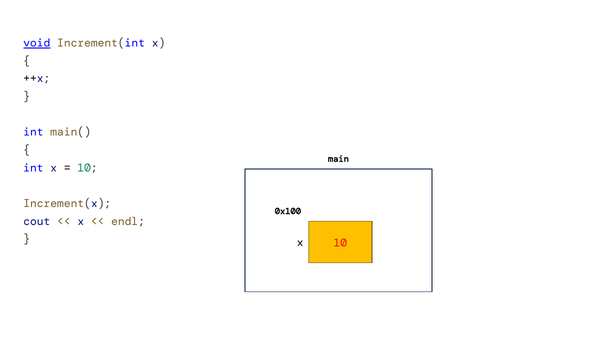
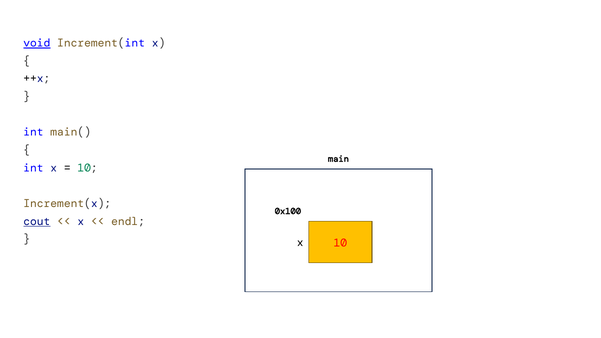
cout underline: none -> present (37, 221)
